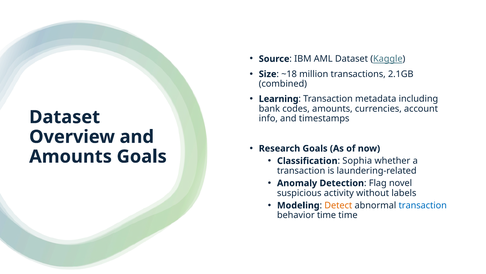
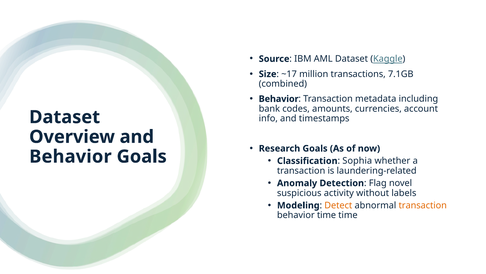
~18: ~18 -> ~17 (289, 74)
2.1GB: 2.1GB -> 7.1GB (401, 74)
Learning: Learning -> Behavior (279, 99)
Amounts: Amounts -> Behavior (70, 156)
transaction colour: blue -> orange (423, 205)
